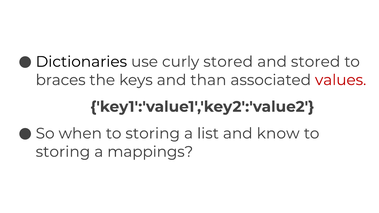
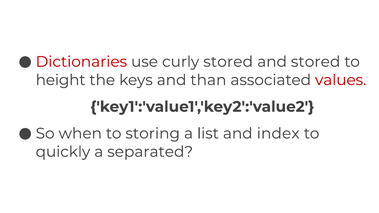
Dictionaries colour: black -> red (81, 62)
braces: braces -> height (61, 80)
know: know -> index (278, 134)
storing: storing -> quickly (63, 152)
mappings: mappings -> separated (150, 152)
